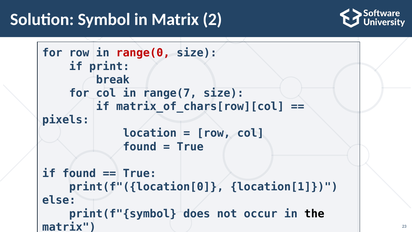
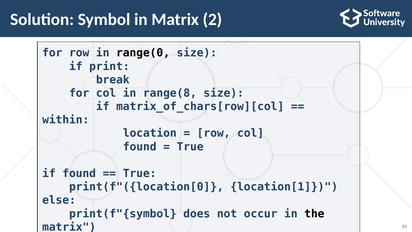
range(0 colour: red -> black (143, 53)
range(7: range(7 -> range(8 (170, 93)
pixels: pixels -> within (66, 120)
